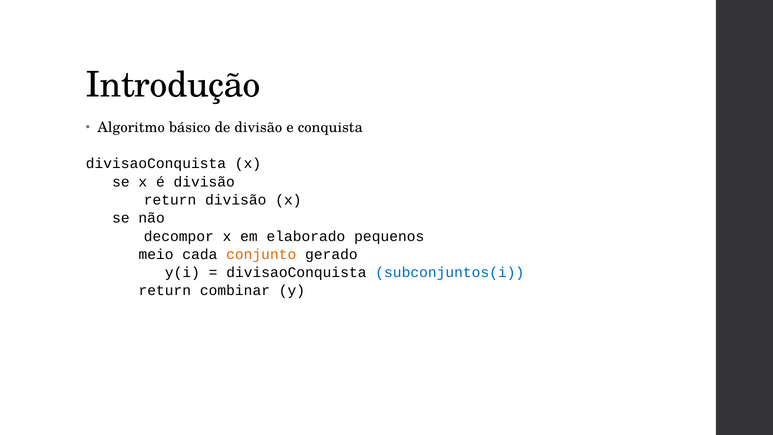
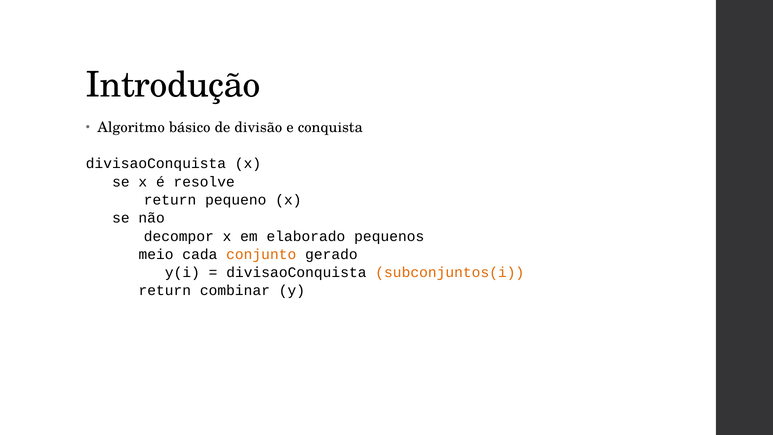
é divisão: divisão -> resolve (204, 182)
return divisão: divisão -> pequeno (236, 200)
subconjuntos(i colour: blue -> orange (450, 272)
